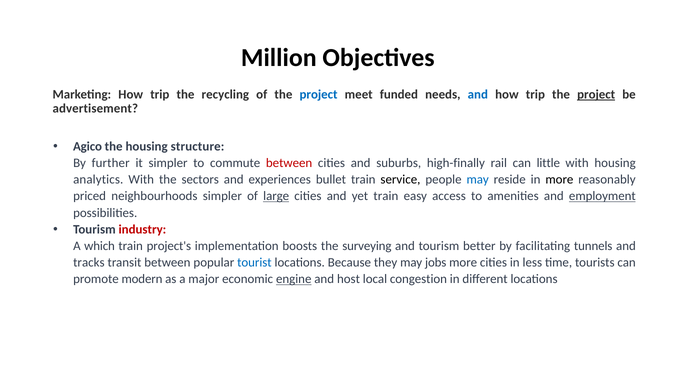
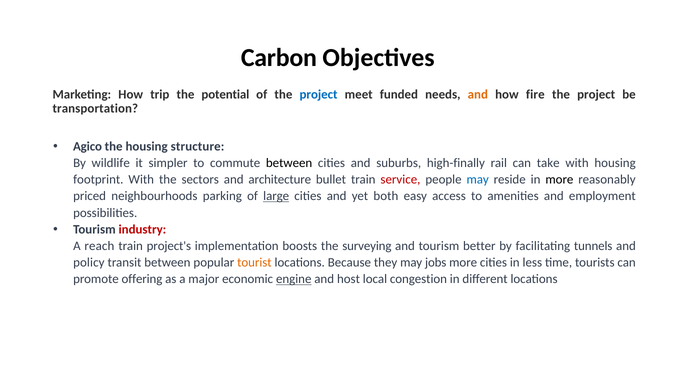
Million: Million -> Carbon (279, 58)
recycling: recycling -> potential (225, 94)
and colour: blue -> orange (478, 94)
trip: trip -> fire (535, 94)
project underline: present -> none (596, 94)
advertisement: advertisement -> transportation (95, 108)
further: further -> wildlife (111, 163)
between colour: red -> black (289, 163)
little: little -> take (548, 163)
analytics: analytics -> footprint (98, 179)
experiences: experiences -> architecture (280, 179)
service colour: black -> red (400, 179)
neighbourhoods simpler: simpler -> parking (222, 196)
yet train: train -> both (386, 196)
employment underline: present -> none (602, 196)
which: which -> reach (99, 246)
tracks: tracks -> policy (89, 262)
tourist colour: blue -> orange (254, 262)
modern: modern -> offering (142, 279)
